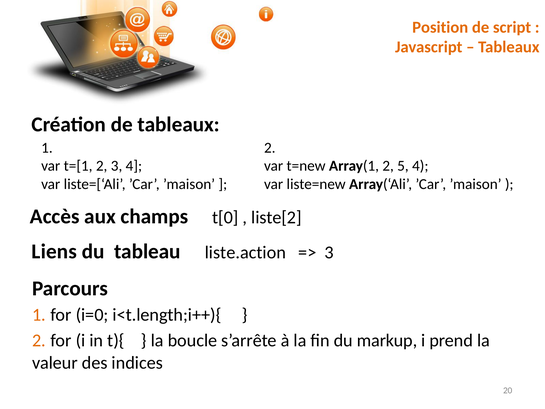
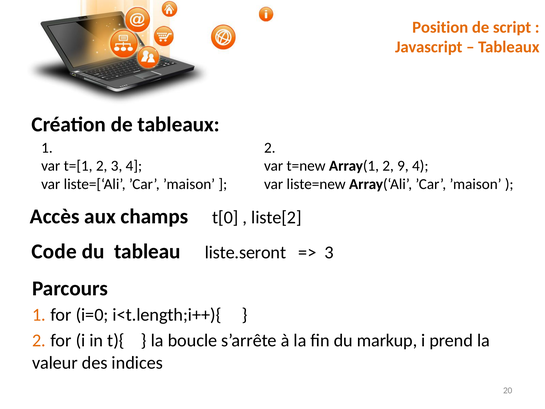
5: 5 -> 9 (403, 166)
Liens: Liens -> Code (54, 251)
liste.action: liste.action -> liste.seront (245, 252)
